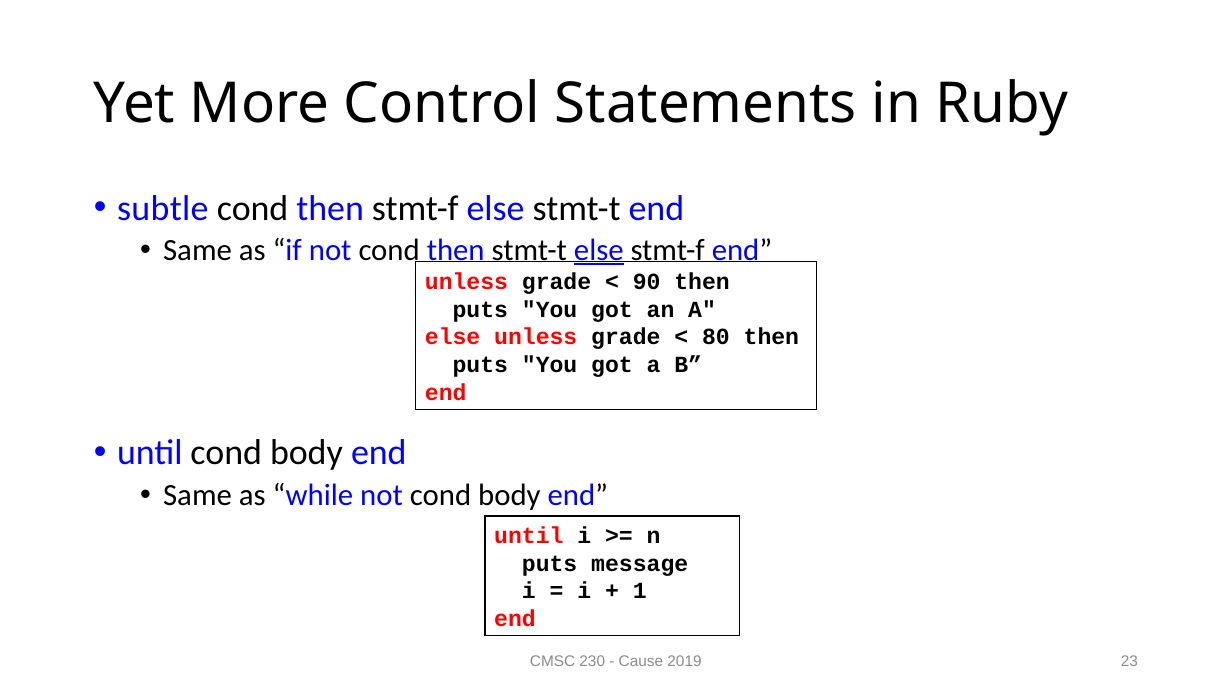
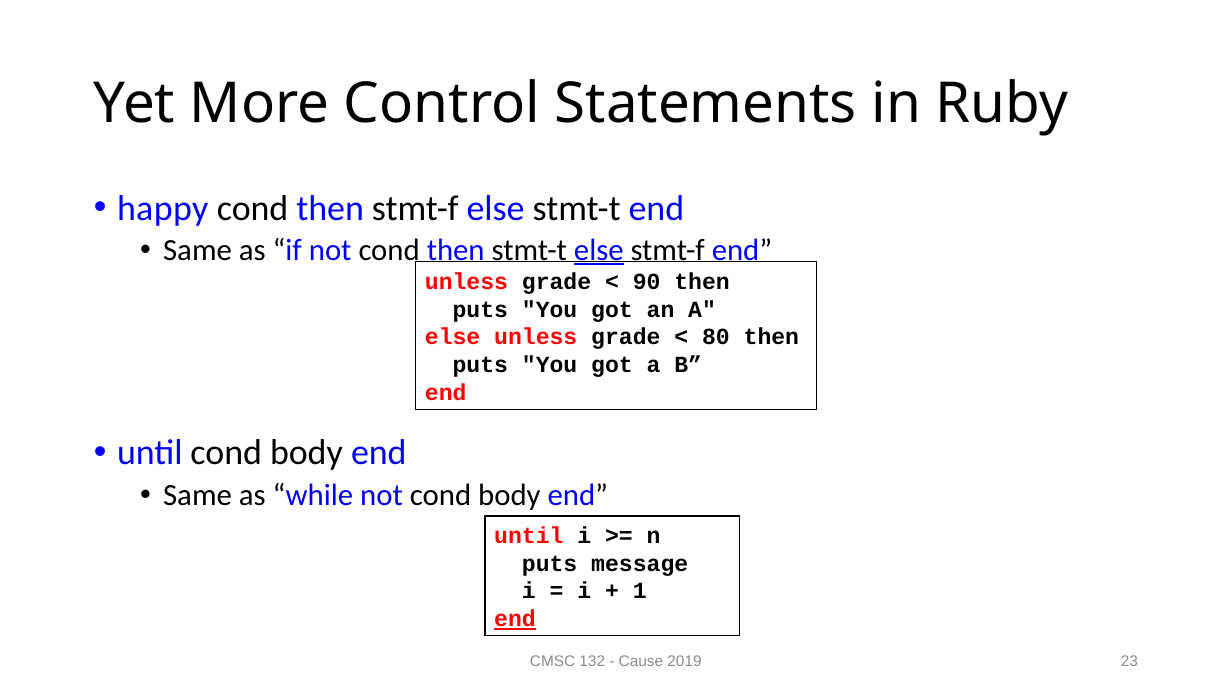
subtle: subtle -> happy (163, 208)
end underline: none -> present (515, 619)
230: 230 -> 132 (592, 662)
